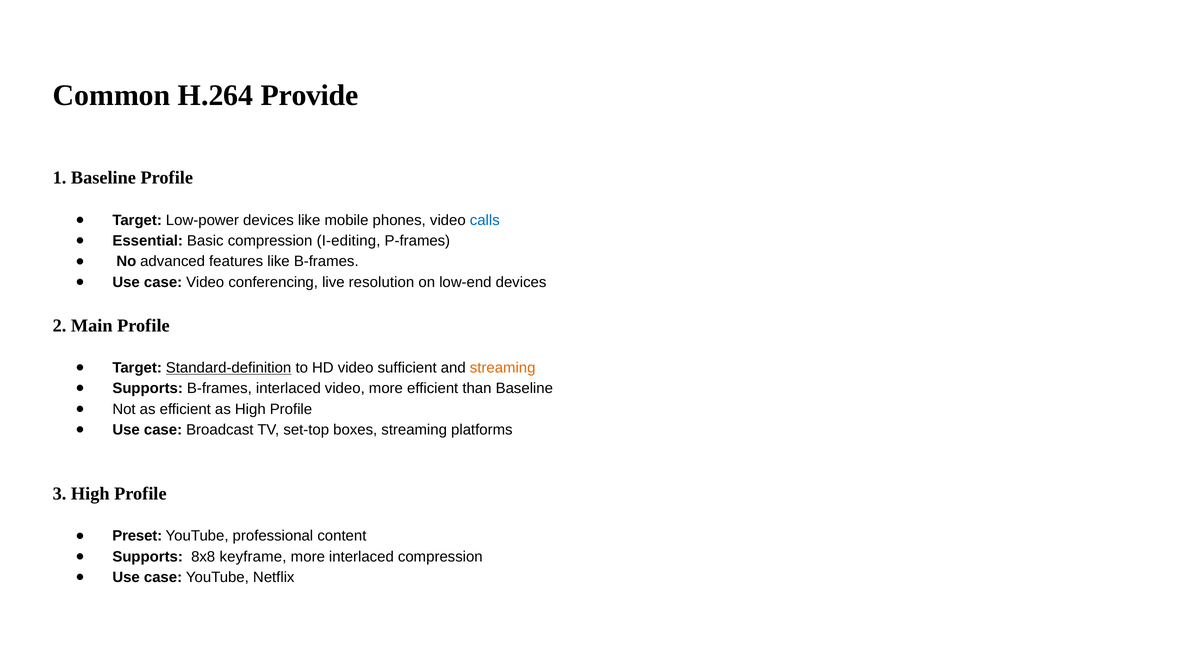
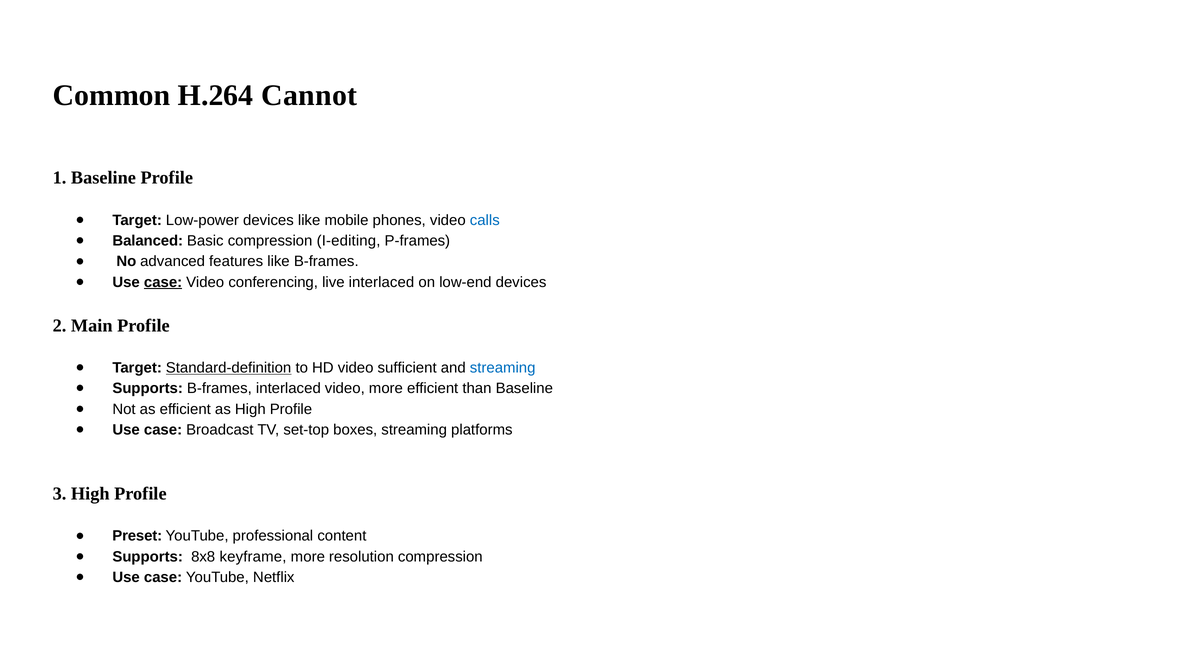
Provide: Provide -> Cannot (309, 95)
Essential: Essential -> Balanced (148, 241)
case underline: none -> present (163, 282)
live resolution: resolution -> interlaced (381, 282)
streaming colour: orange -> blue (503, 368)
more interlaced: interlaced -> resolution (361, 557)
